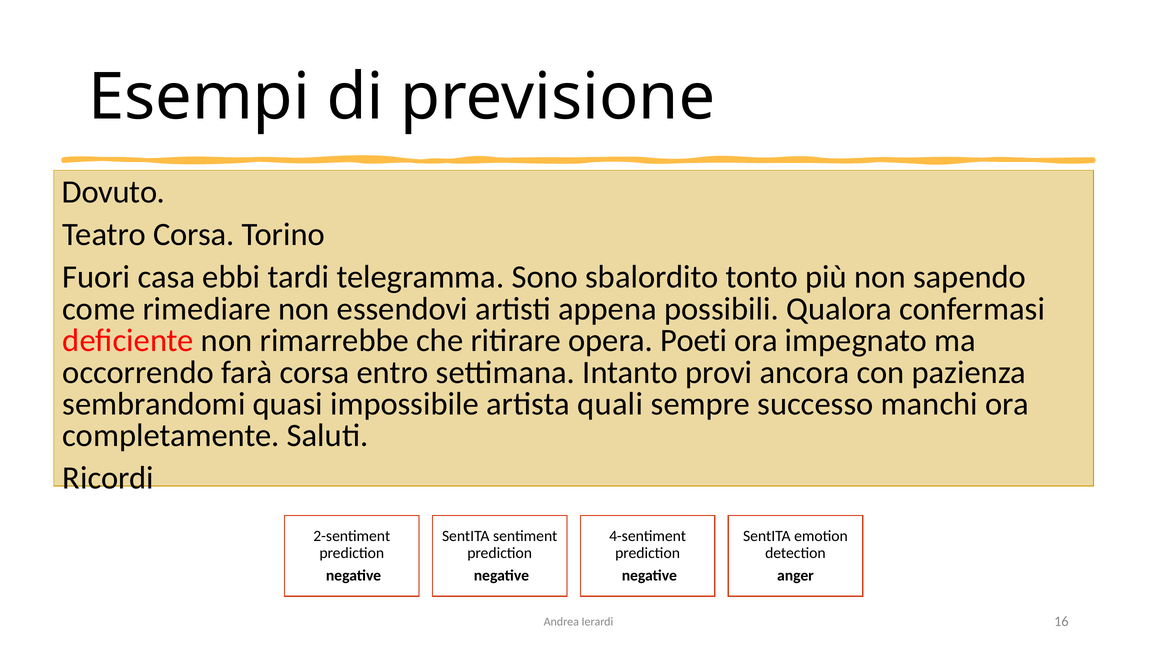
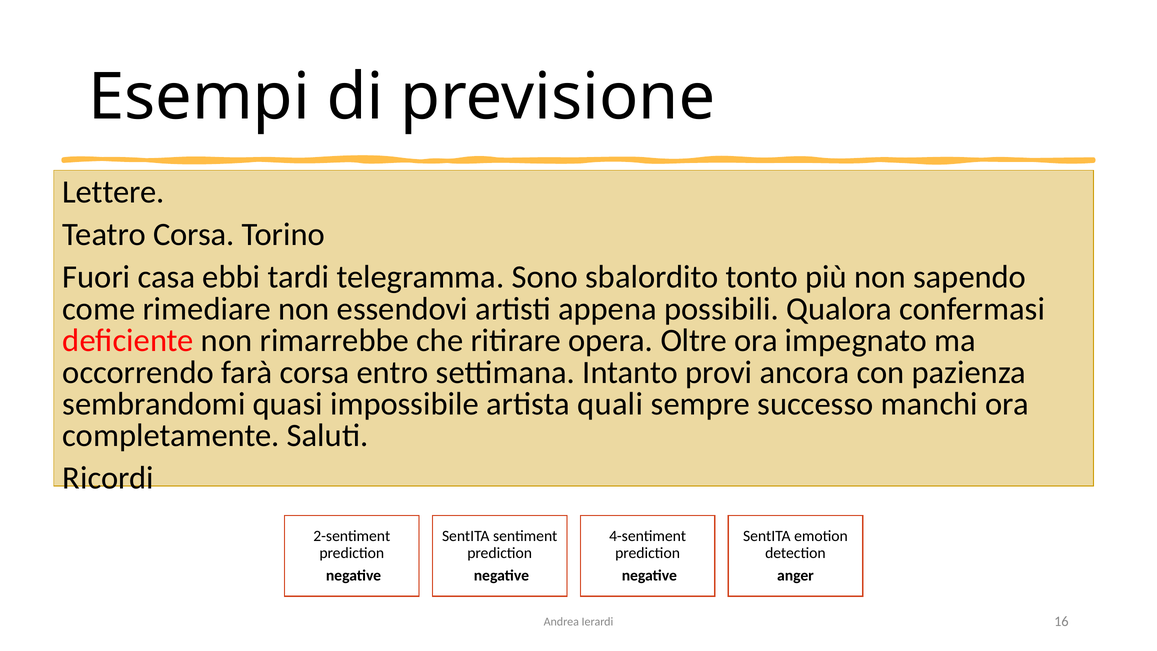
Dovuto: Dovuto -> Lettere (113, 192)
Poeti: Poeti -> Oltre (694, 340)
